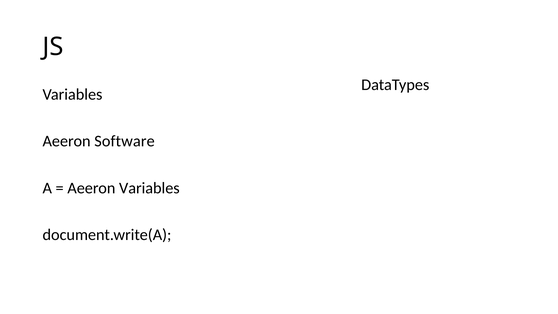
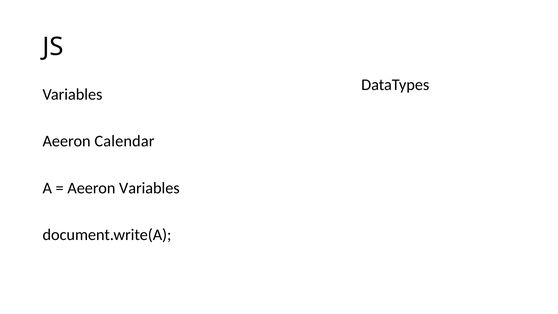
Software: Software -> Calendar (124, 141)
